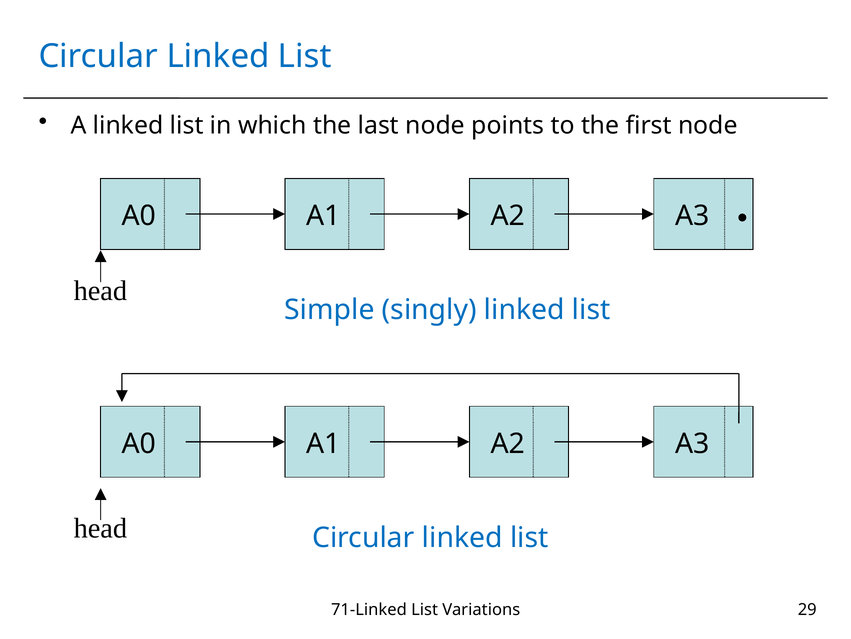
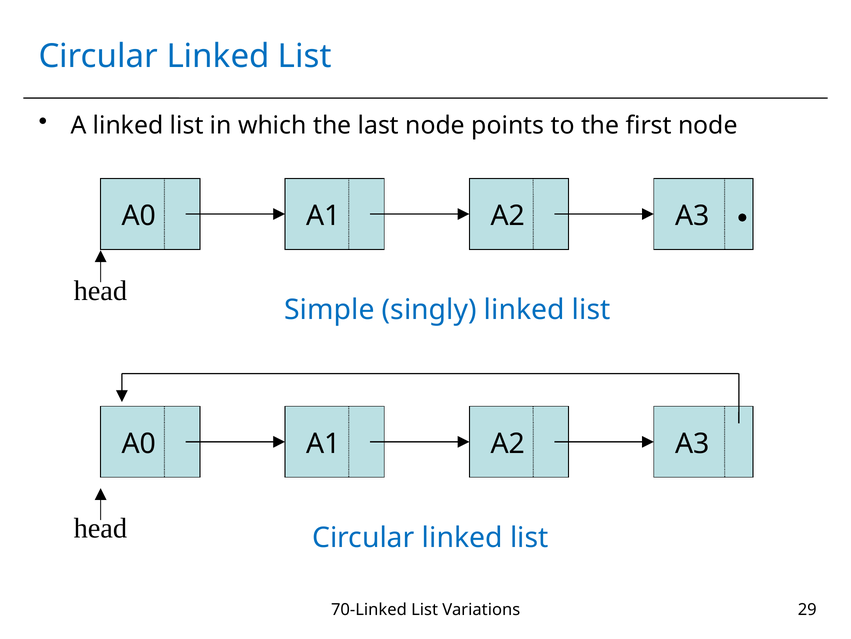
71-Linked: 71-Linked -> 70-Linked (369, 609)
